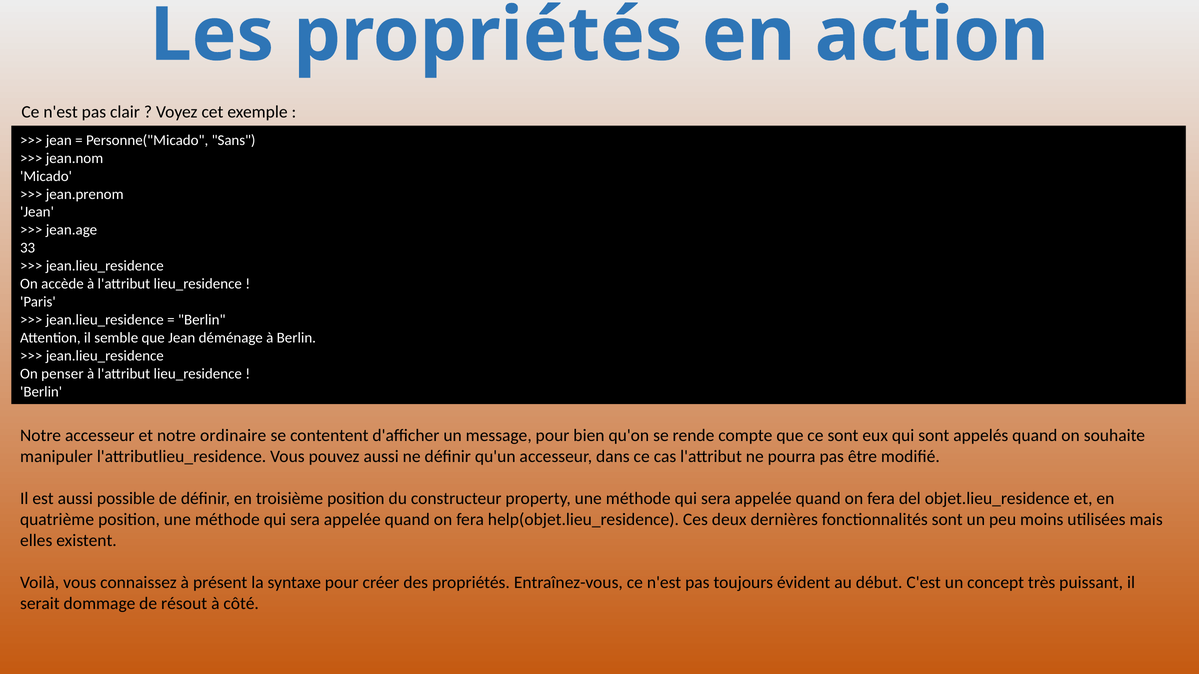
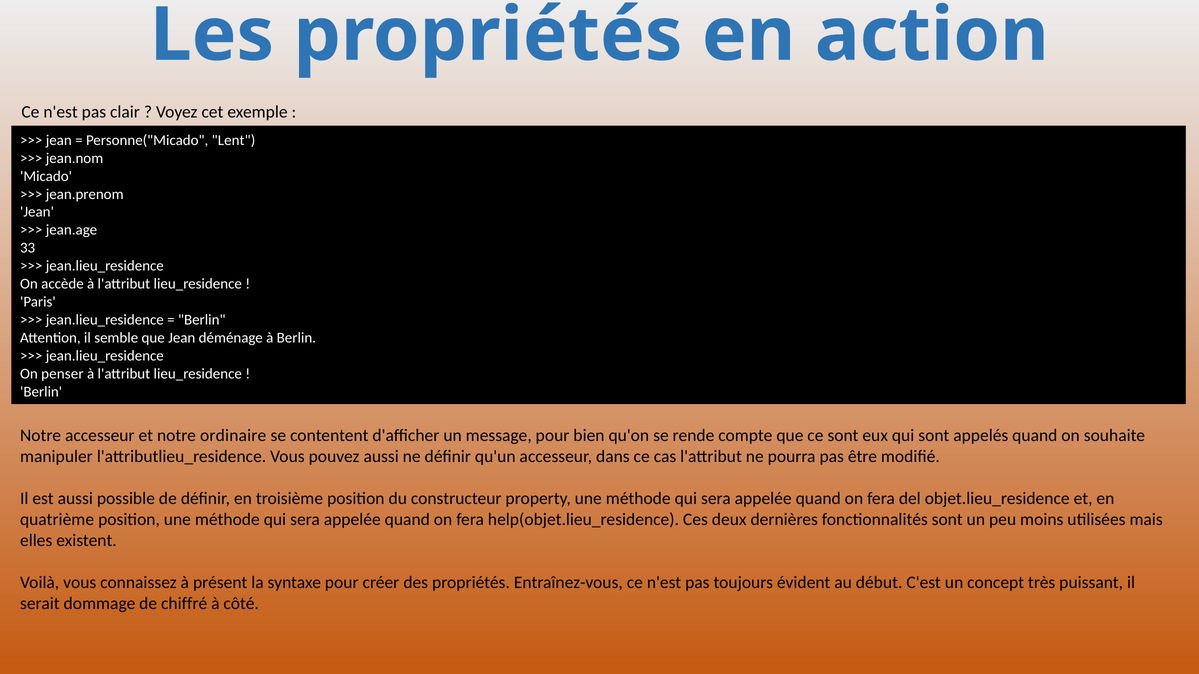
Sans: Sans -> Lent (233, 140)
résout: résout -> chiffré (184, 604)
